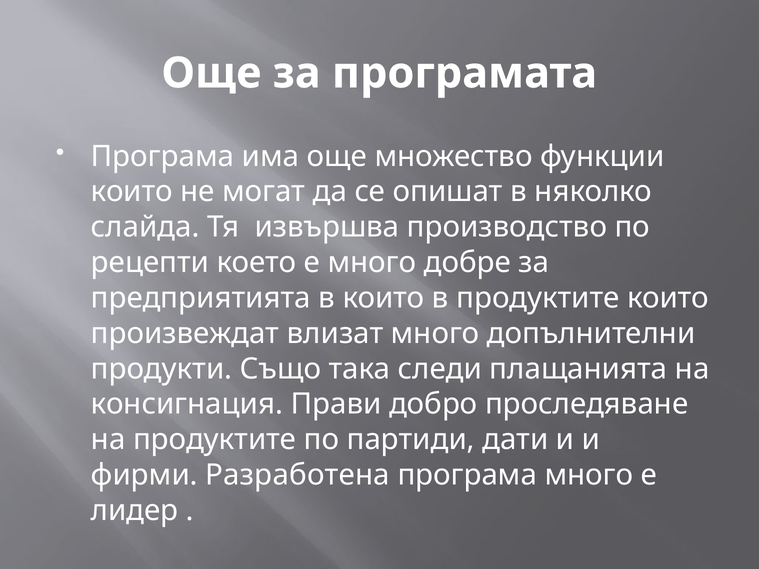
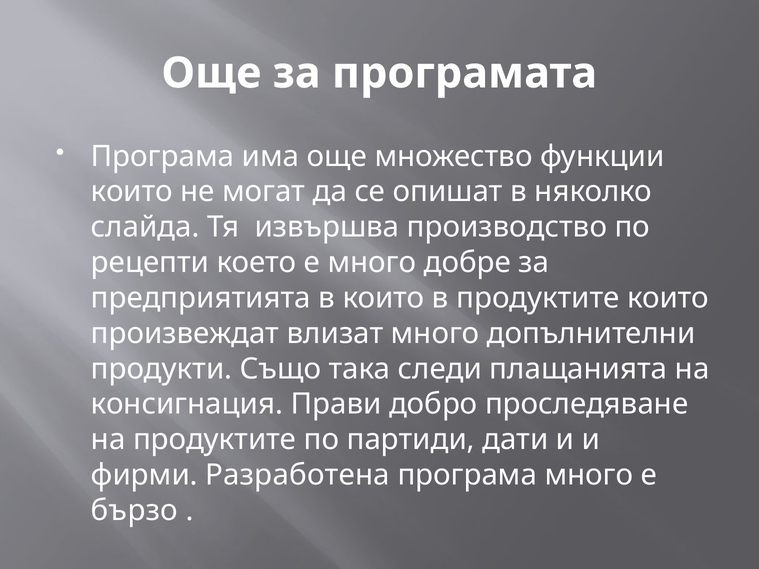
лидер: лидер -> бързо (134, 511)
